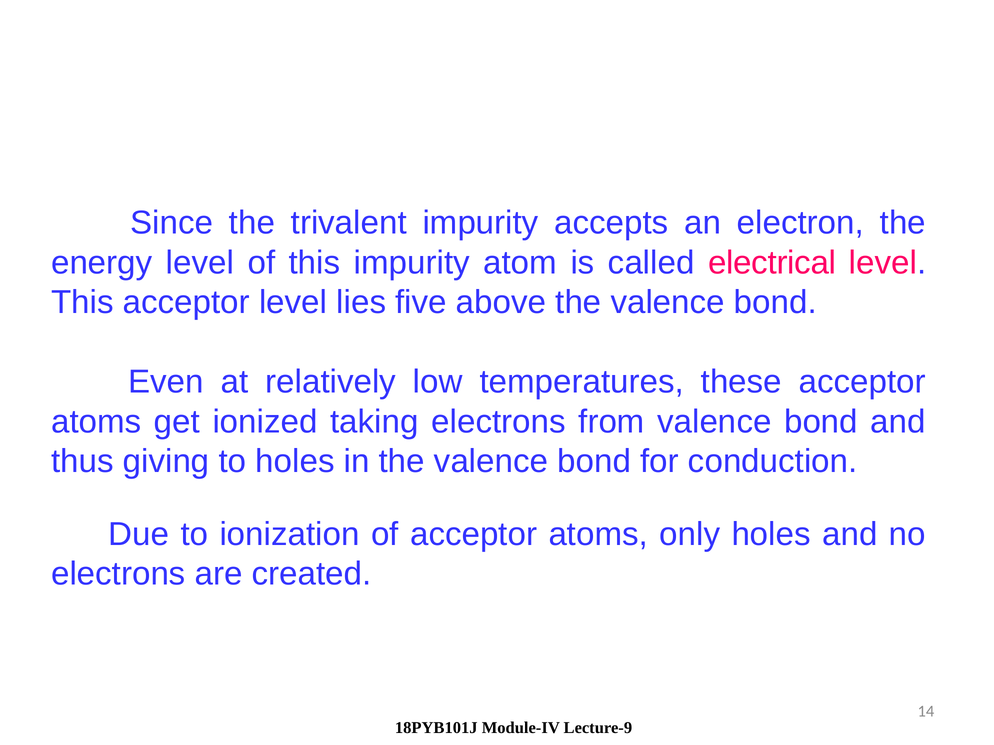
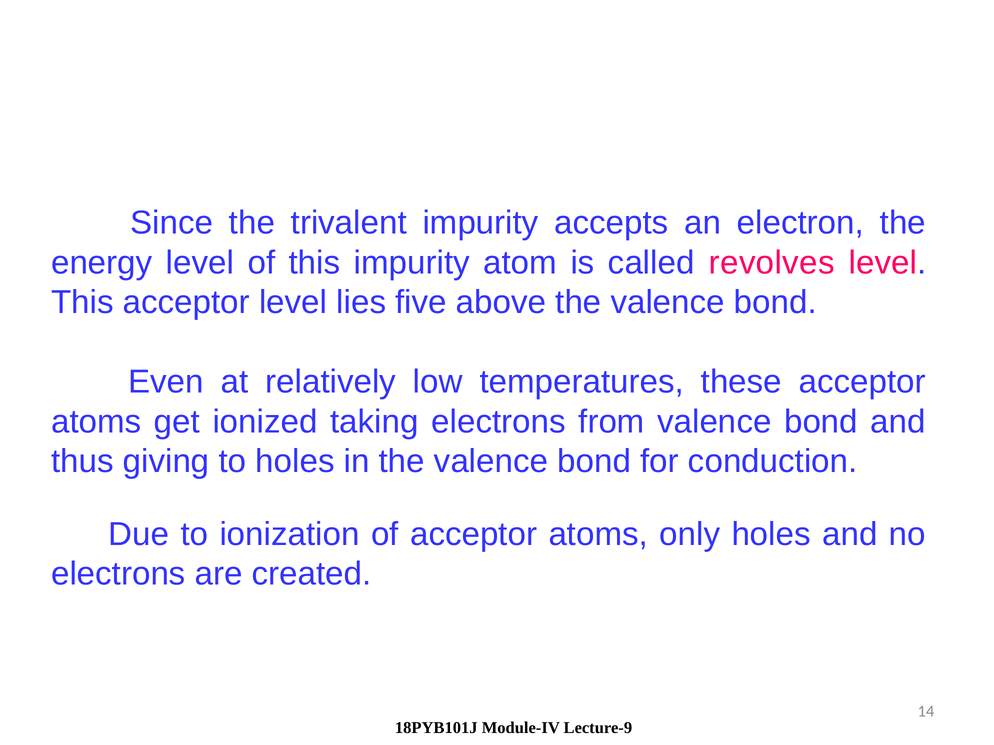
electrical: electrical -> revolves (772, 263)
